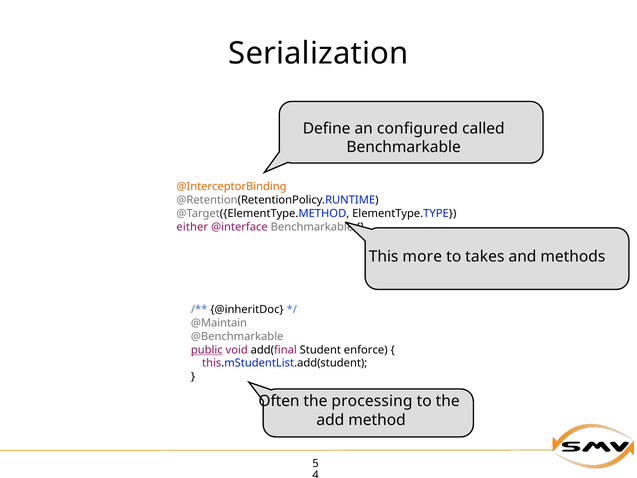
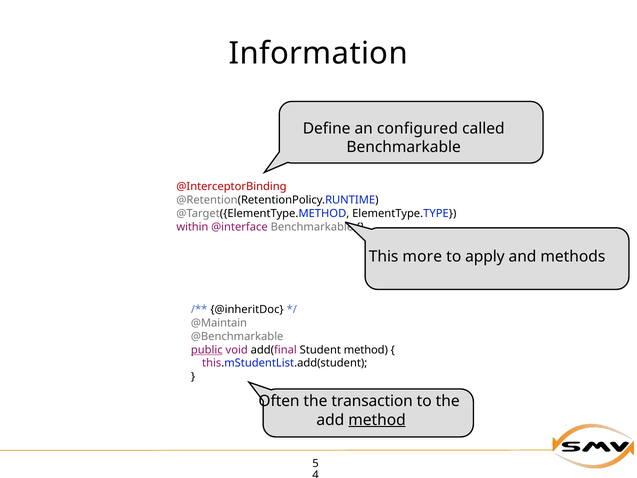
Serialization: Serialization -> Information (318, 53)
@InterceptorBinding colour: orange -> red (232, 187)
either: either -> within (192, 227)
takes: takes -> apply (485, 257)
Student enforce: enforce -> method (366, 350)
processing: processing -> transaction (372, 401)
method underline: none -> present (377, 420)
